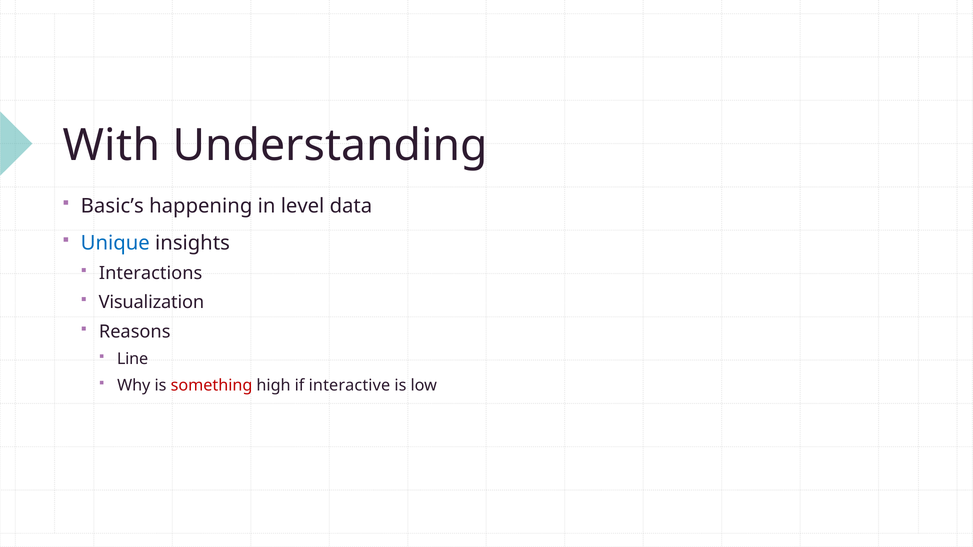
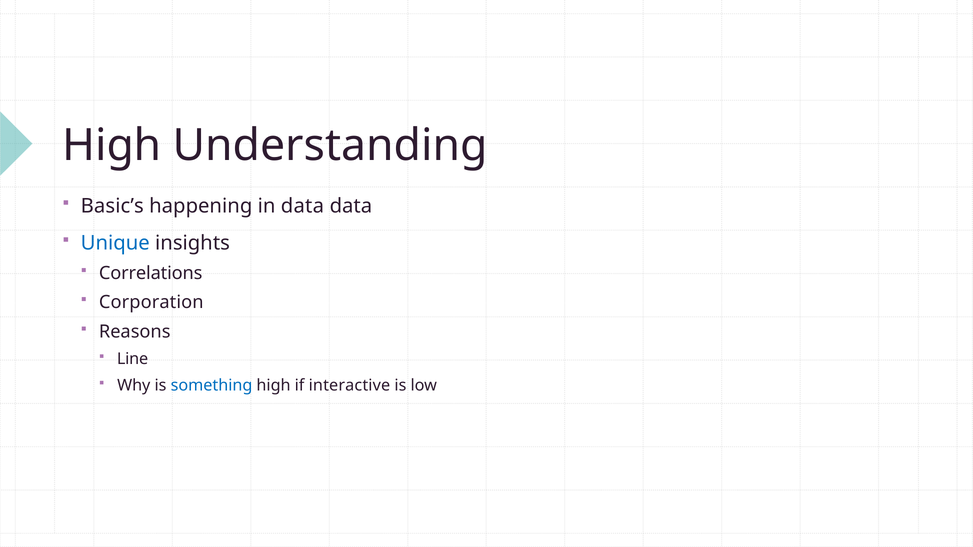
With: With -> High (112, 146)
in level: level -> data (302, 206)
Interactions: Interactions -> Correlations (151, 273)
Visualization: Visualization -> Corporation (151, 303)
something colour: red -> blue (212, 386)
